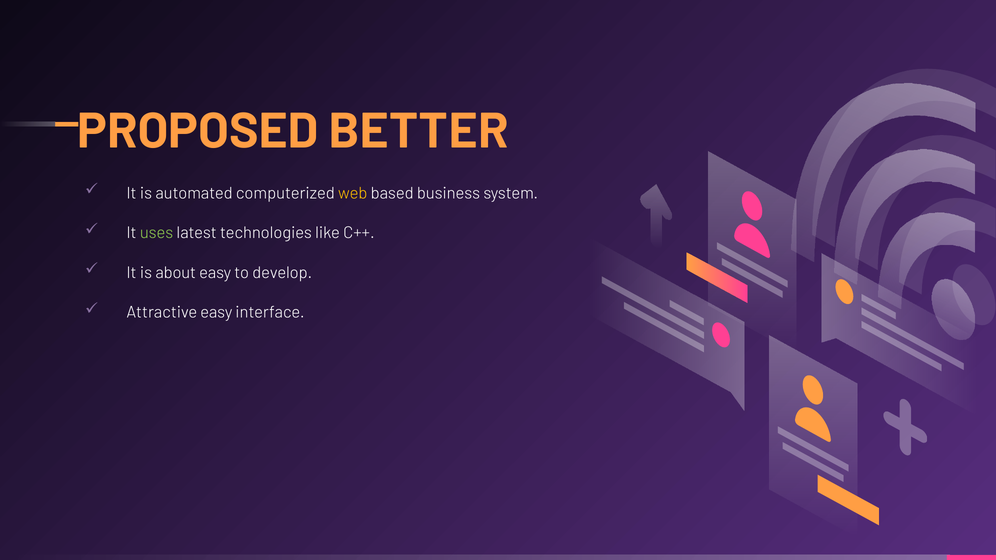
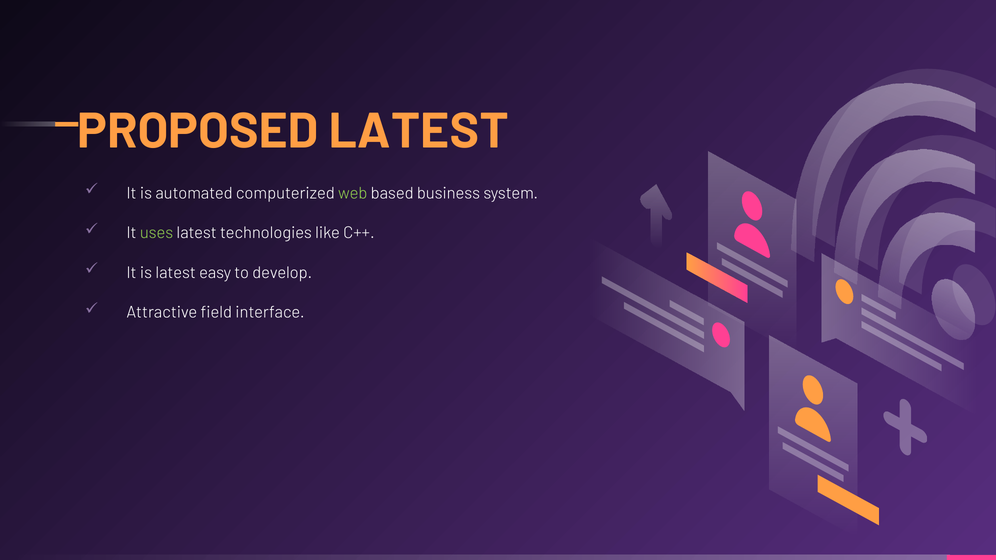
PROPOSED BETTER: BETTER -> LATEST (419, 131)
web colour: yellow -> light green (353, 193)
is about: about -> latest (176, 273)
Attractive easy: easy -> field (216, 313)
